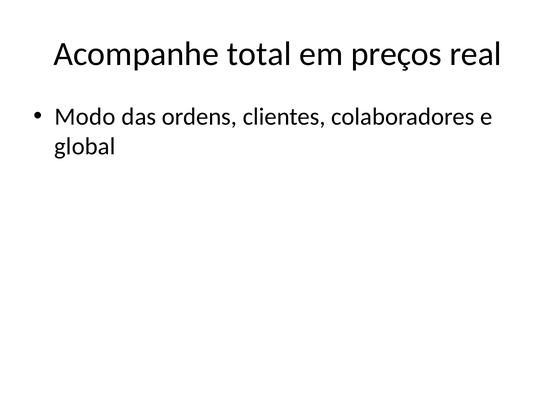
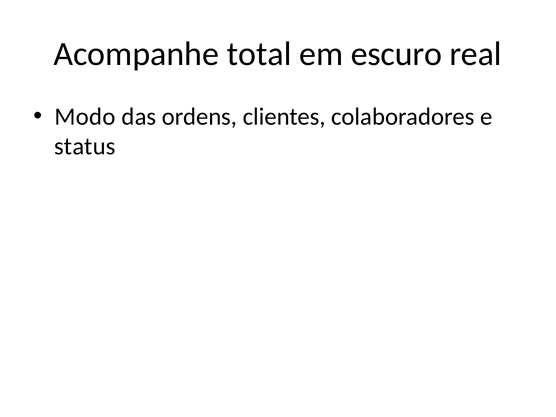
preços: preços -> escuro (396, 54)
global: global -> status (85, 146)
